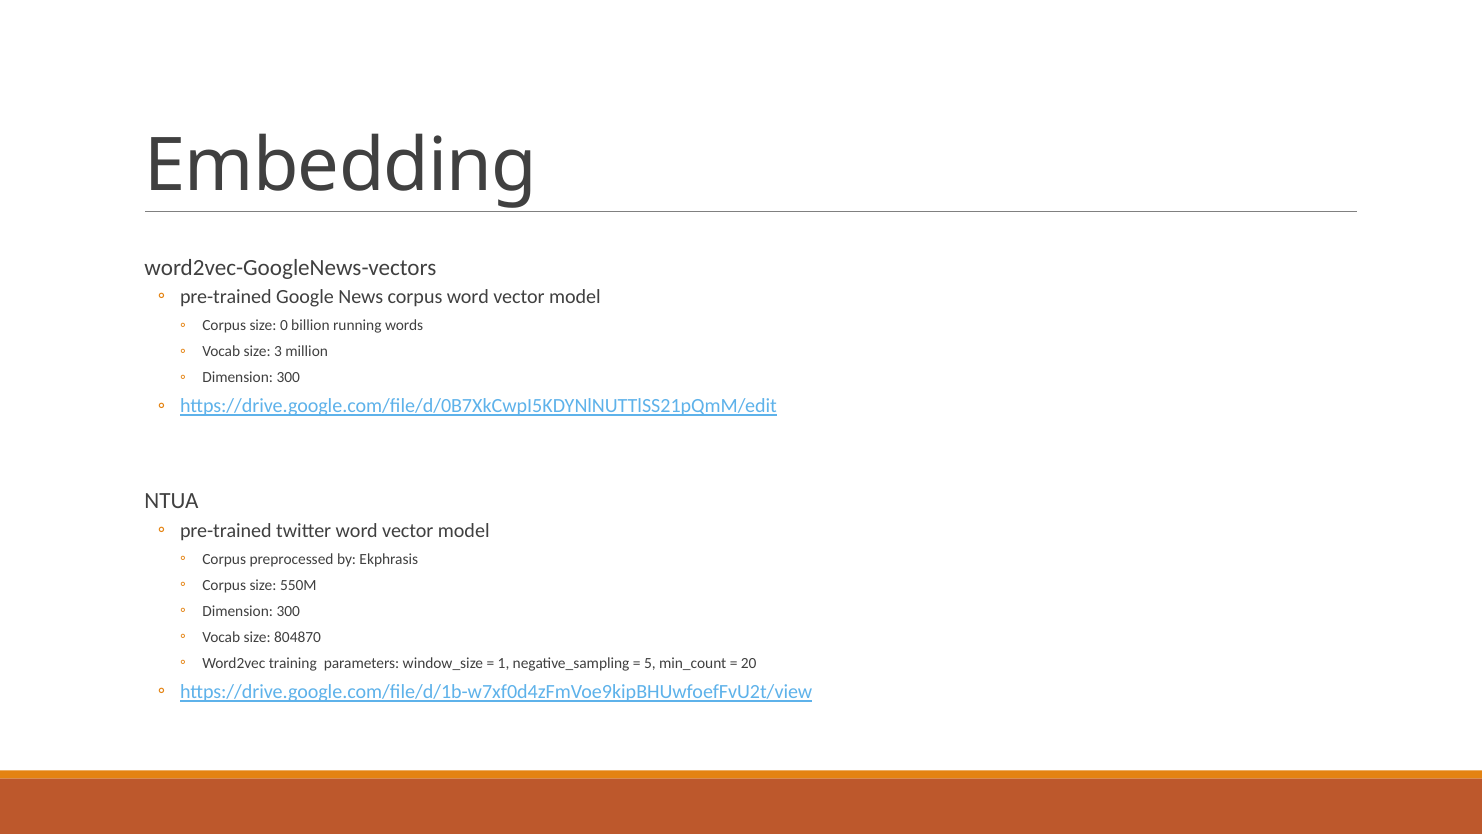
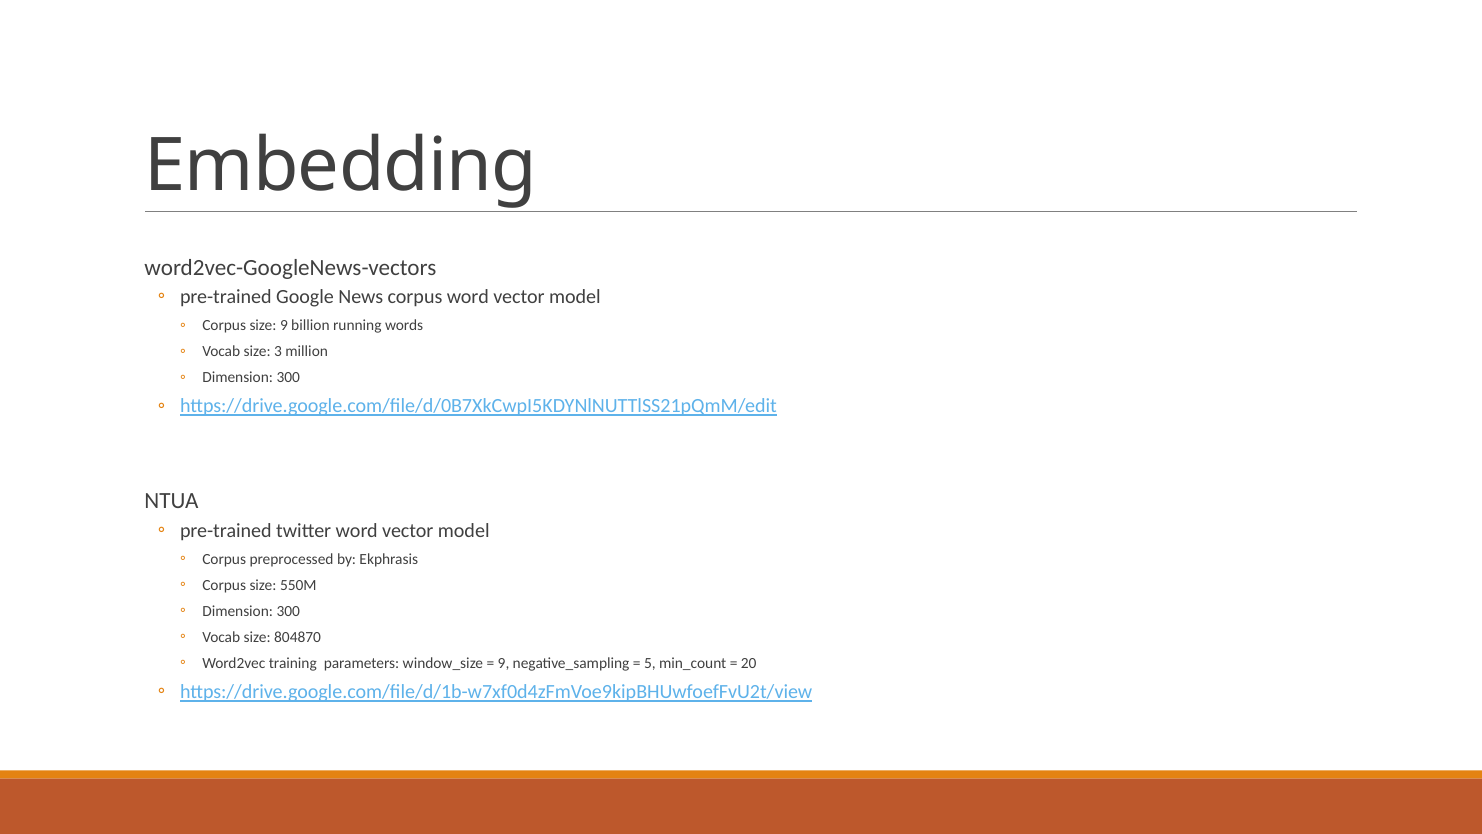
size 0: 0 -> 9 (284, 325)
1: 1 -> 9 (504, 663)
